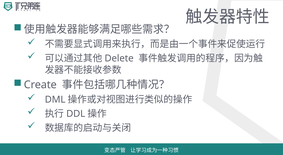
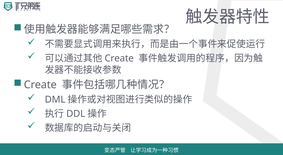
Delete: Delete -> Create (119, 58)
